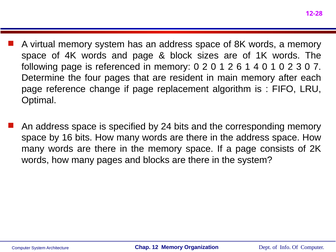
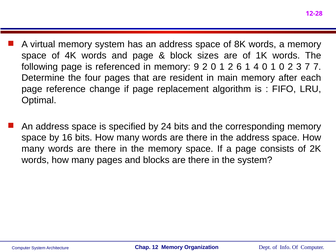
memory 0: 0 -> 9 (196, 67)
3 0: 0 -> 7 (307, 67)
